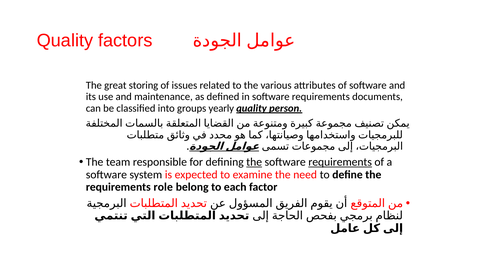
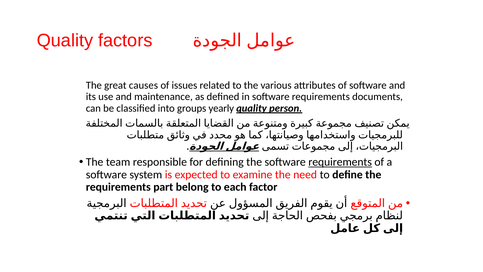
storing: storing -> causes (143, 85)
the underline: present -> none (254, 162)
role: role -> part (163, 187)
